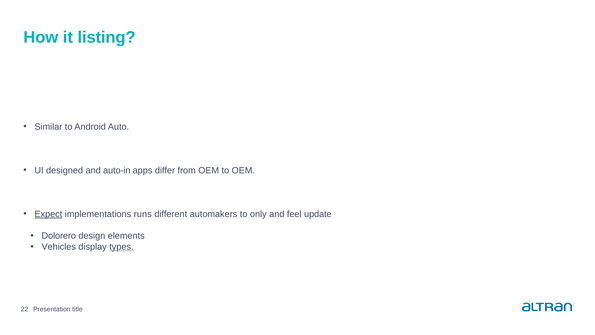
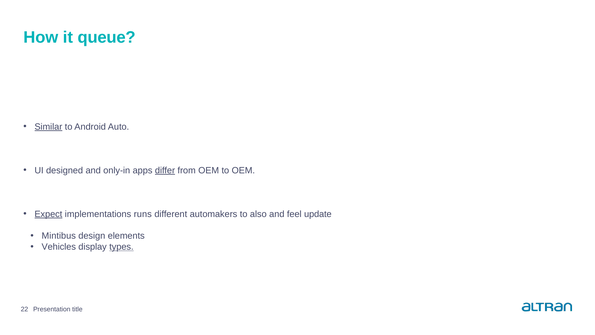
listing: listing -> queue (107, 37)
Similar underline: none -> present (48, 127)
auto-in: auto-in -> only-in (117, 170)
differ underline: none -> present (165, 170)
only: only -> also (258, 214)
Dolorero: Dolorero -> Mintibus (59, 236)
